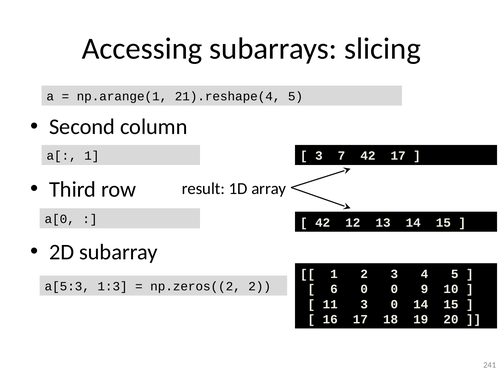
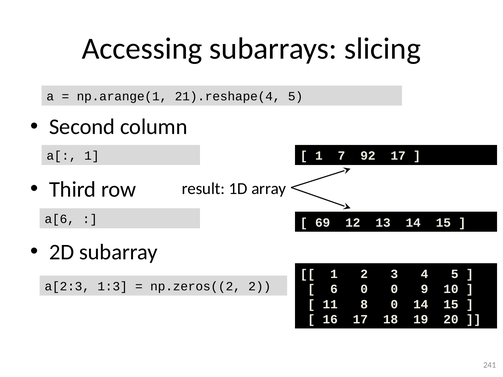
3: 3 -> 1 (319, 156)
7 42: 42 -> 92 (368, 156)
a[0: a[0 -> a[6 (60, 219)
42: 42 -> 69 (323, 223)
a[5:3: a[5:3 -> a[2:3 (67, 287)
11 3: 3 -> 8 (364, 304)
